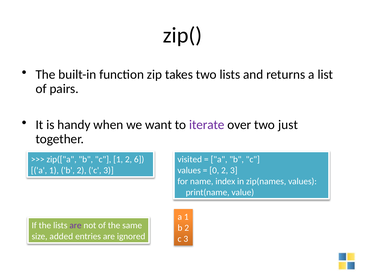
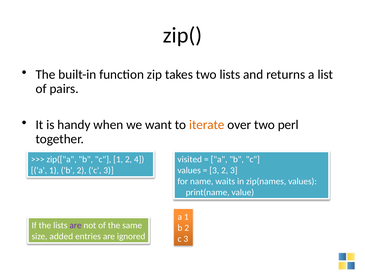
iterate colour: purple -> orange (207, 125)
just: just -> perl (288, 125)
6: 6 -> 4 (139, 159)
0: 0 -> 3 (214, 170)
index: index -> waits (225, 181)
